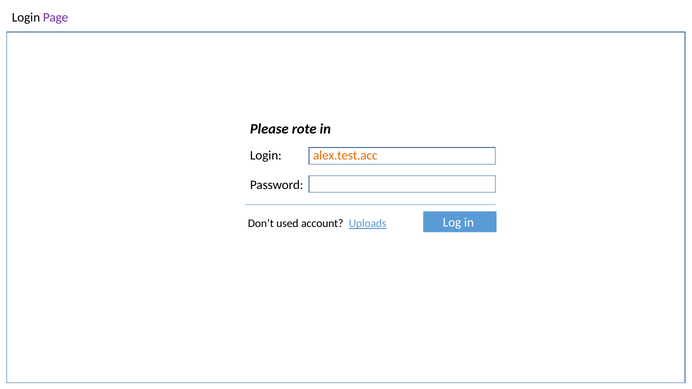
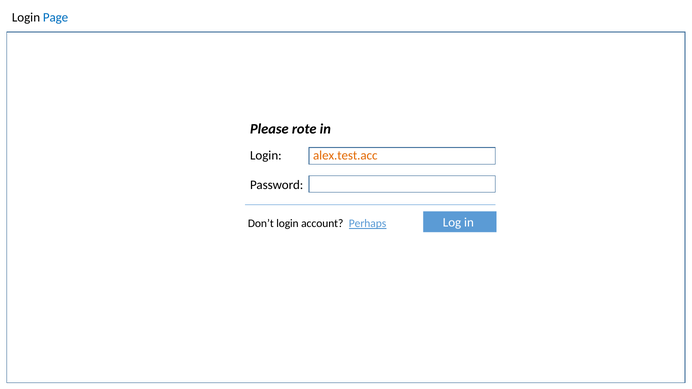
Page colour: purple -> blue (56, 17)
Don’t used: used -> login (287, 223)
Uploads: Uploads -> Perhaps (368, 223)
